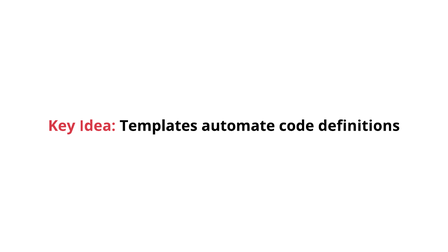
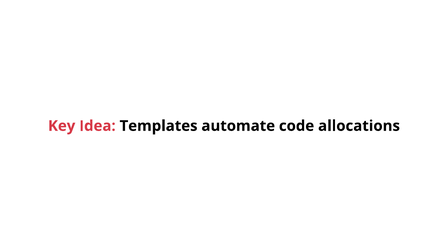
definitions: definitions -> allocations (359, 126)
